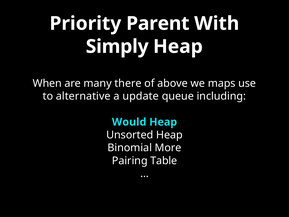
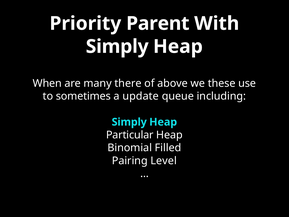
maps: maps -> these (222, 83)
alternative: alternative -> sometimes (83, 96)
Would: Would -> Simply (129, 122)
Unsorted: Unsorted -> Particular (130, 135)
More: More -> Filled (168, 148)
Table: Table -> Level (164, 161)
